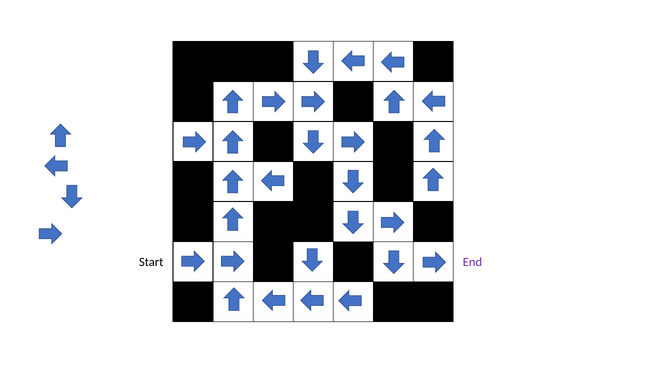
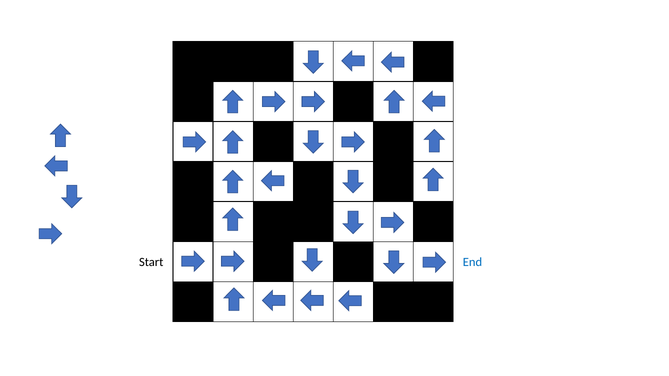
End colour: purple -> blue (473, 262)
